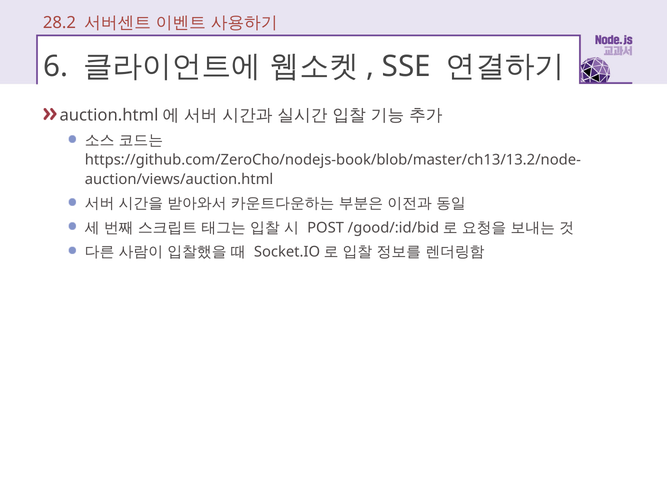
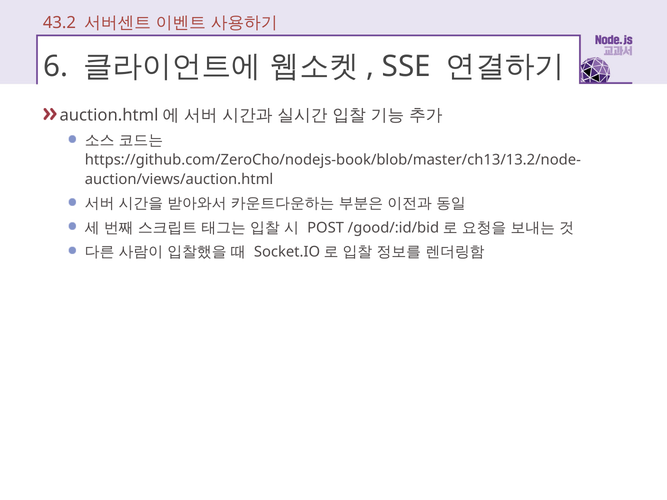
28.2: 28.2 -> 43.2 (59, 23)
